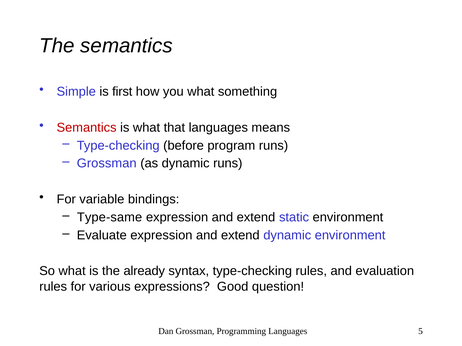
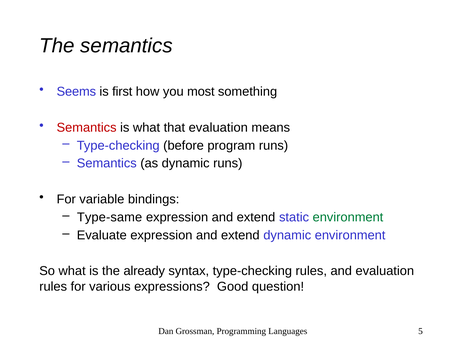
Simple: Simple -> Seems (76, 92)
you what: what -> most (201, 92)
that languages: languages -> evaluation (218, 128)
Grossman: Grossman -> Semantics (107, 164)
environment colour: black -> green (348, 218)
